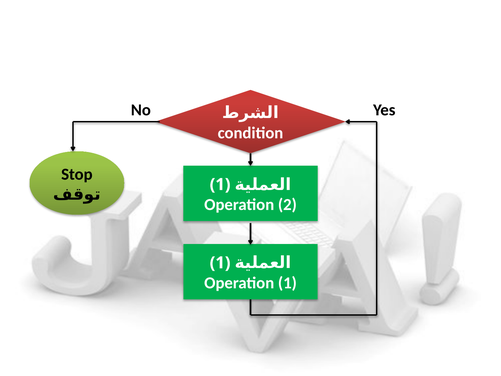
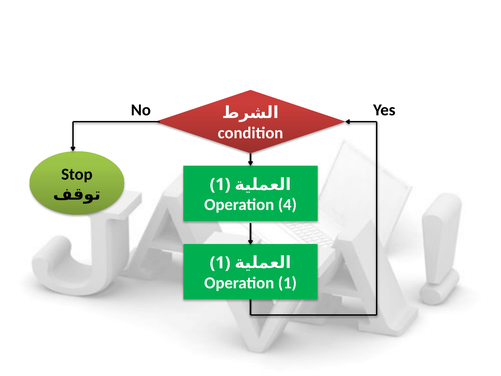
2: 2 -> 4 (287, 204)
